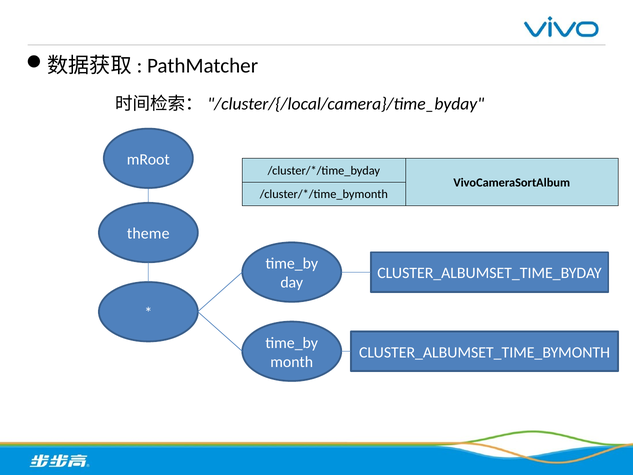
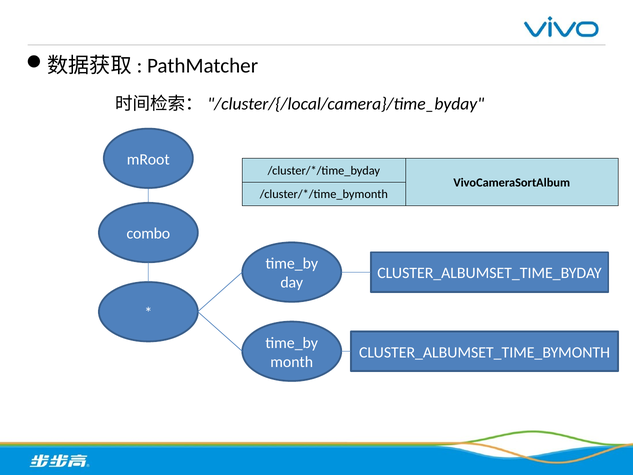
theme: theme -> combo (148, 234)
